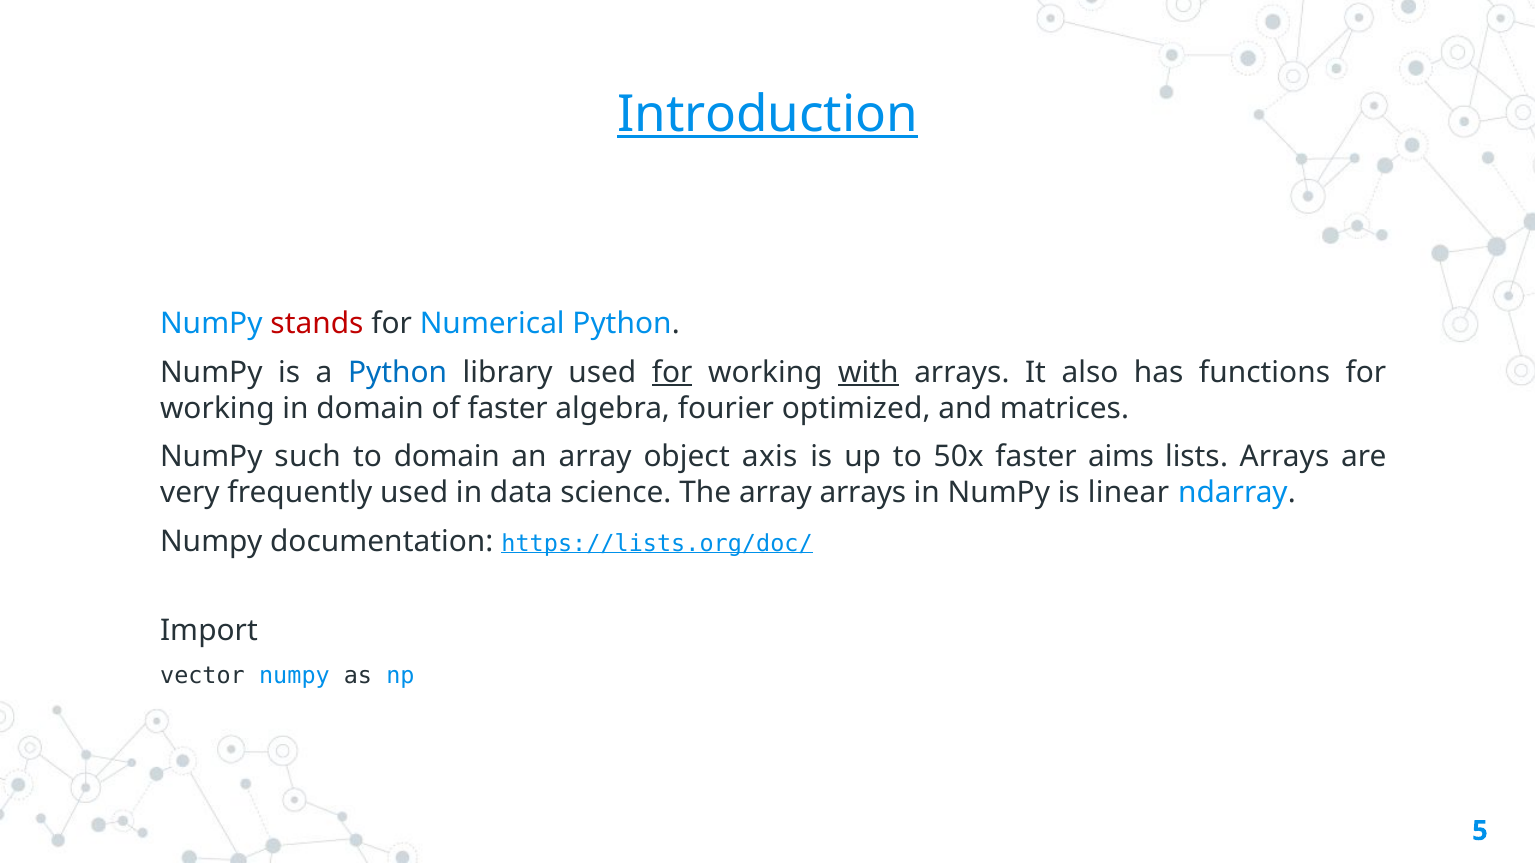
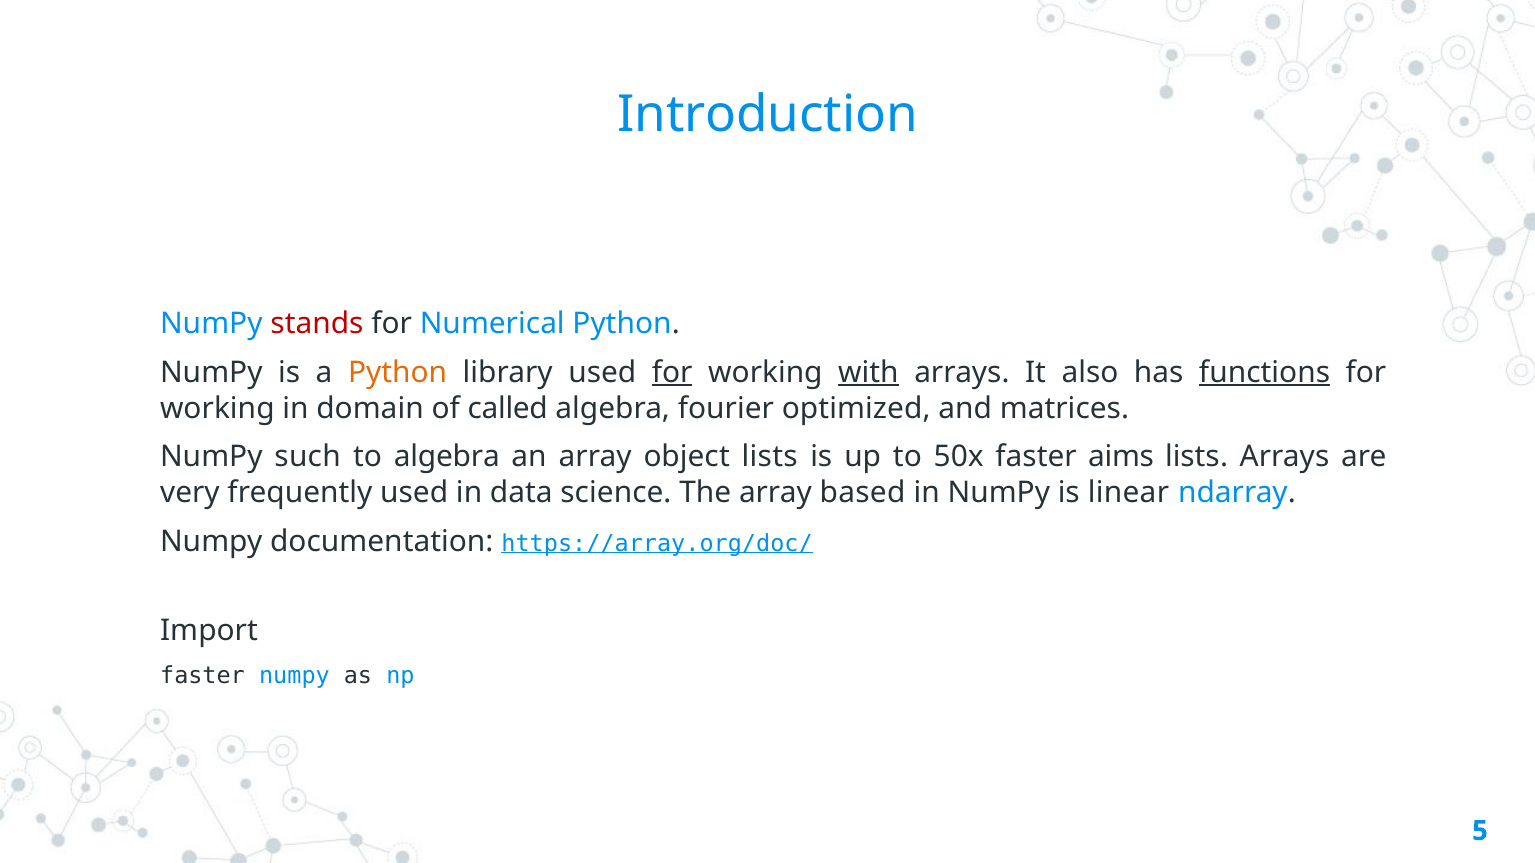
Introduction underline: present -> none (767, 114)
Python colour: blue -> orange (398, 373)
functions underline: none -> present (1265, 373)
of faster: faster -> called (508, 409)
to domain: domain -> algebra (447, 457)
object axis: axis -> lists (770, 457)
array arrays: arrays -> based (863, 493)
https://lists.org/doc/: https://lists.org/doc/ -> https://array.org/doc/ (657, 544)
vector: vector -> faster (202, 676)
